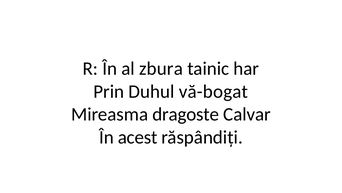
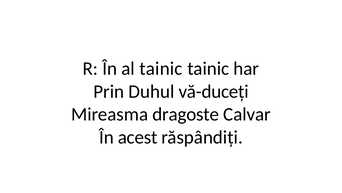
al zbura: zbura -> tainic (161, 68)
vă-bogat: vă-bogat -> vă-duceți (214, 91)
